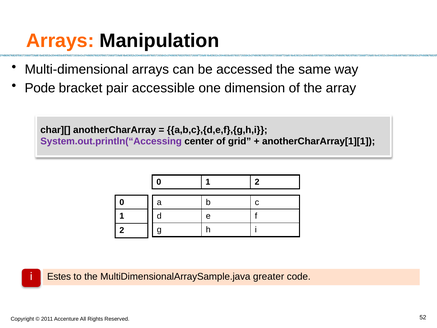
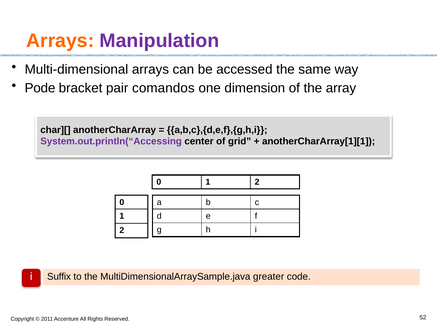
Manipulation colour: black -> purple (159, 41)
accessible: accessible -> comandos (163, 88)
Estes: Estes -> Suffix (59, 276)
